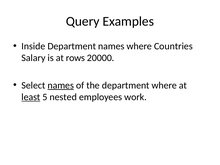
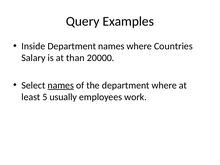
rows: rows -> than (75, 58)
least underline: present -> none (31, 97)
nested: nested -> usually (63, 97)
